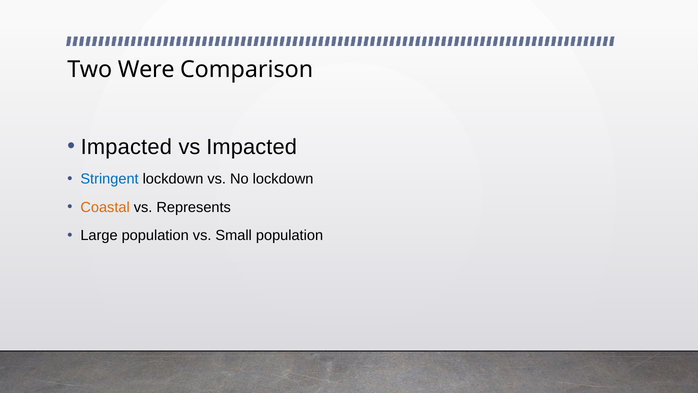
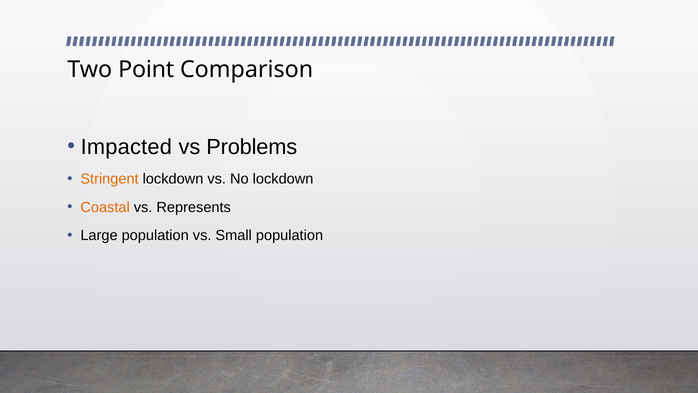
Were: Were -> Point (146, 70)
vs Impacted: Impacted -> Problems (252, 147)
Stringent colour: blue -> orange (110, 179)
